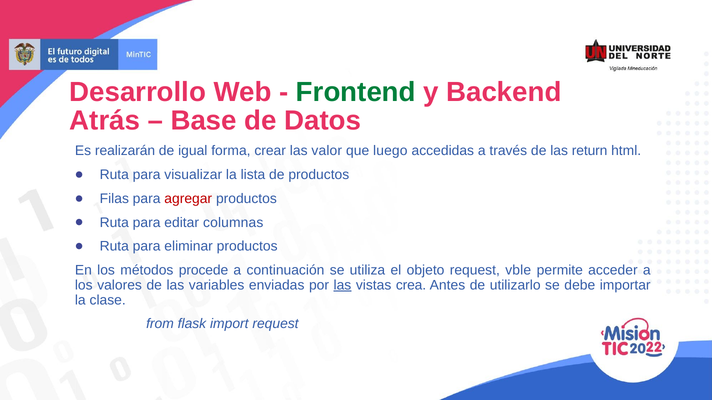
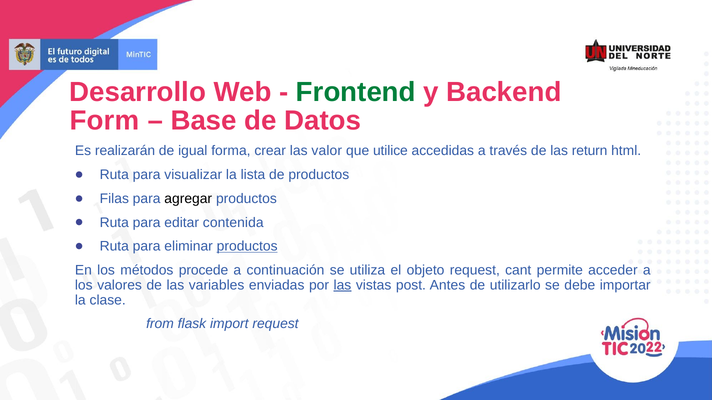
Atrás: Atrás -> Form (105, 121)
luego: luego -> utilice (390, 151)
agregar colour: red -> black (188, 199)
columnas: columnas -> contenida (233, 223)
productos underline: none -> present (247, 247)
vble: vble -> cant (518, 271)
crea: crea -> post (411, 285)
